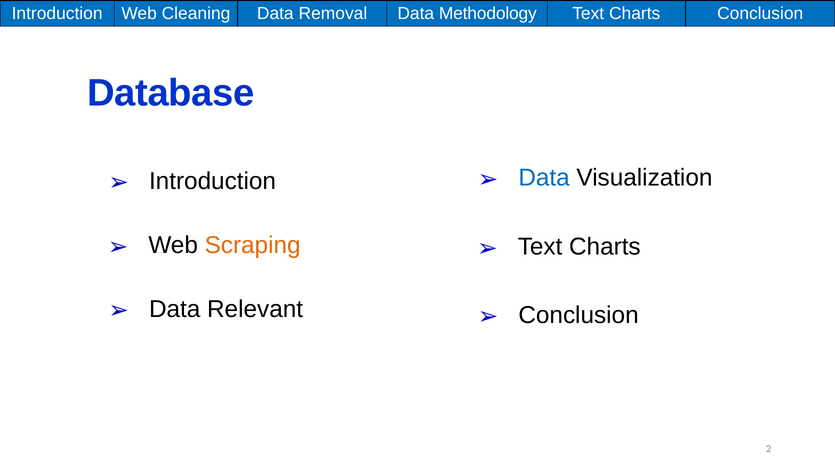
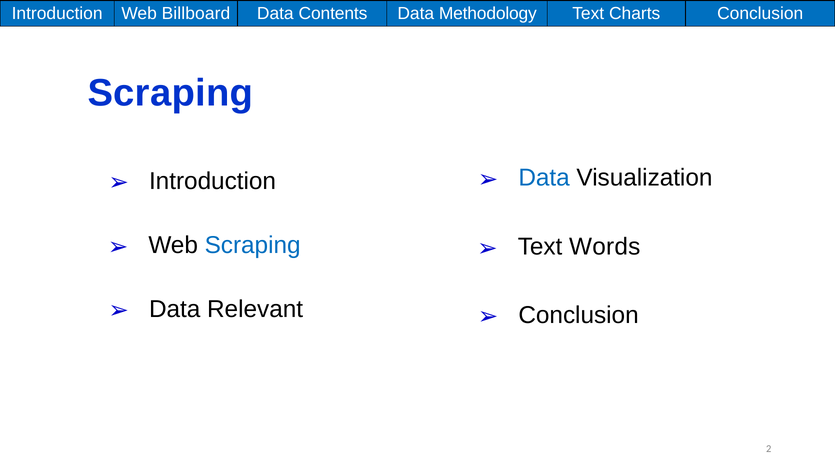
Cleaning: Cleaning -> Billboard (196, 14)
Removal: Removal -> Contents (333, 14)
Database: Database -> Scraping (170, 93)
Scraping colour: orange -> blue (253, 245)
Charts: Charts -> Words (605, 247)
